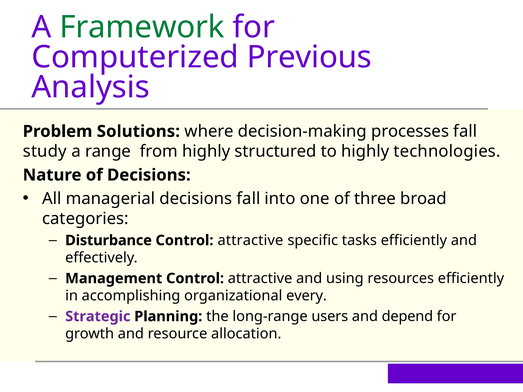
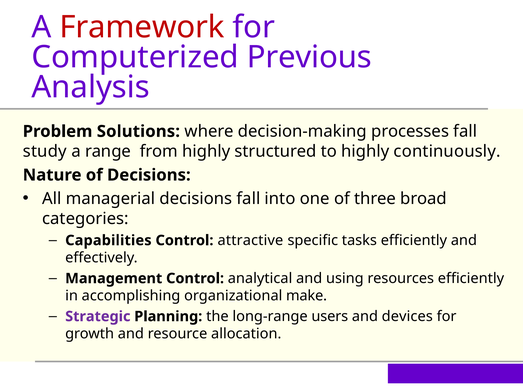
Framework colour: green -> red (142, 27)
technologies: technologies -> continuously (447, 152)
Disturbance: Disturbance -> Capabilities (108, 241)
Management Control attractive: attractive -> analytical (260, 279)
every: every -> make (307, 296)
depend: depend -> devices (407, 317)
